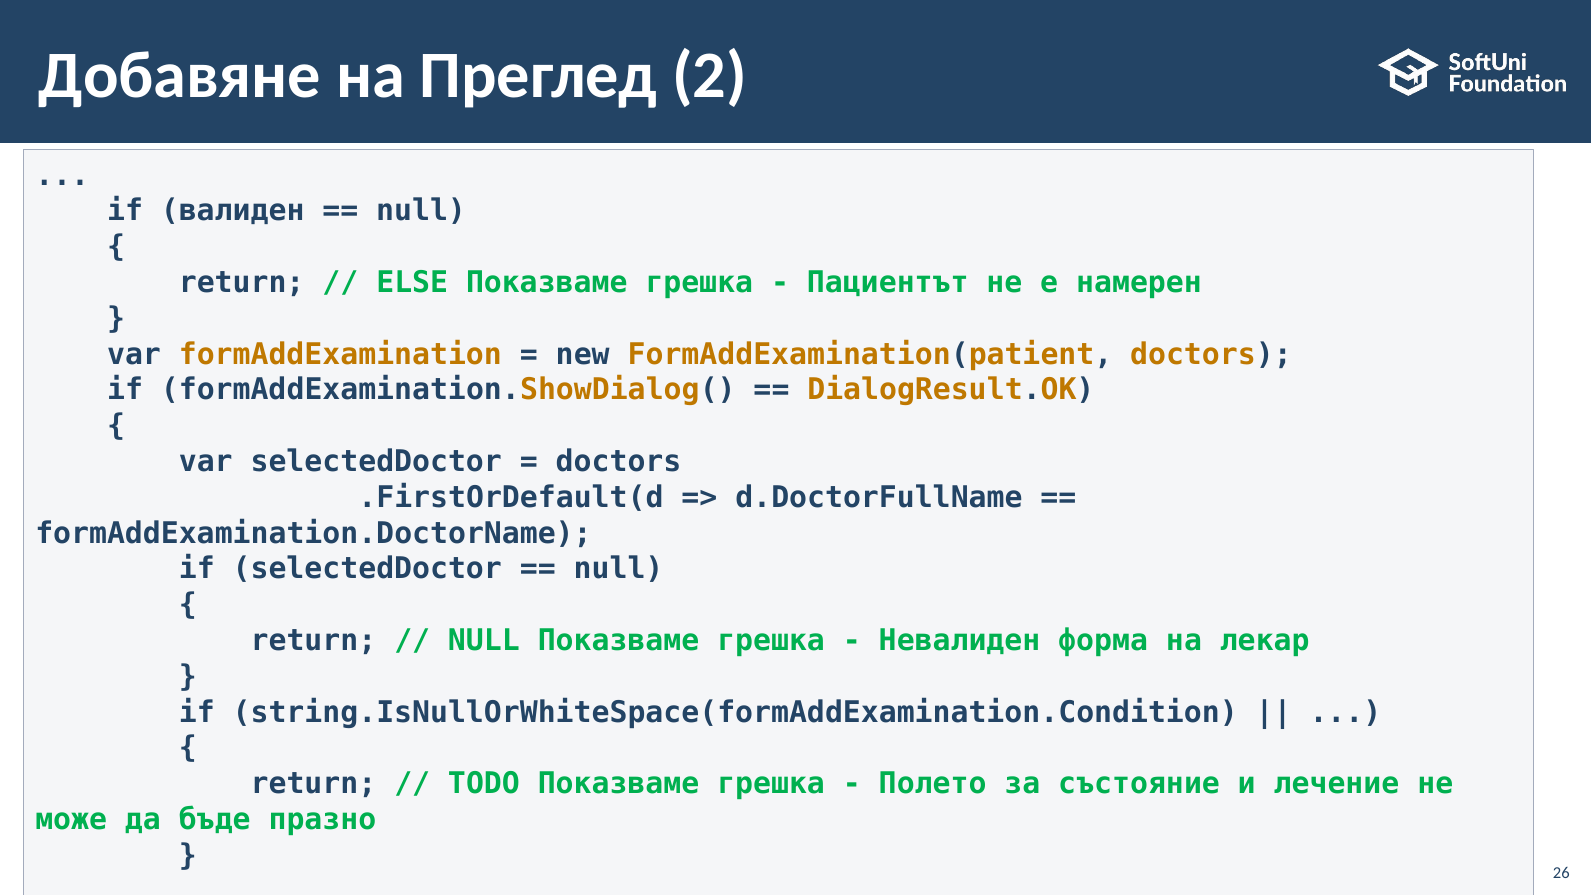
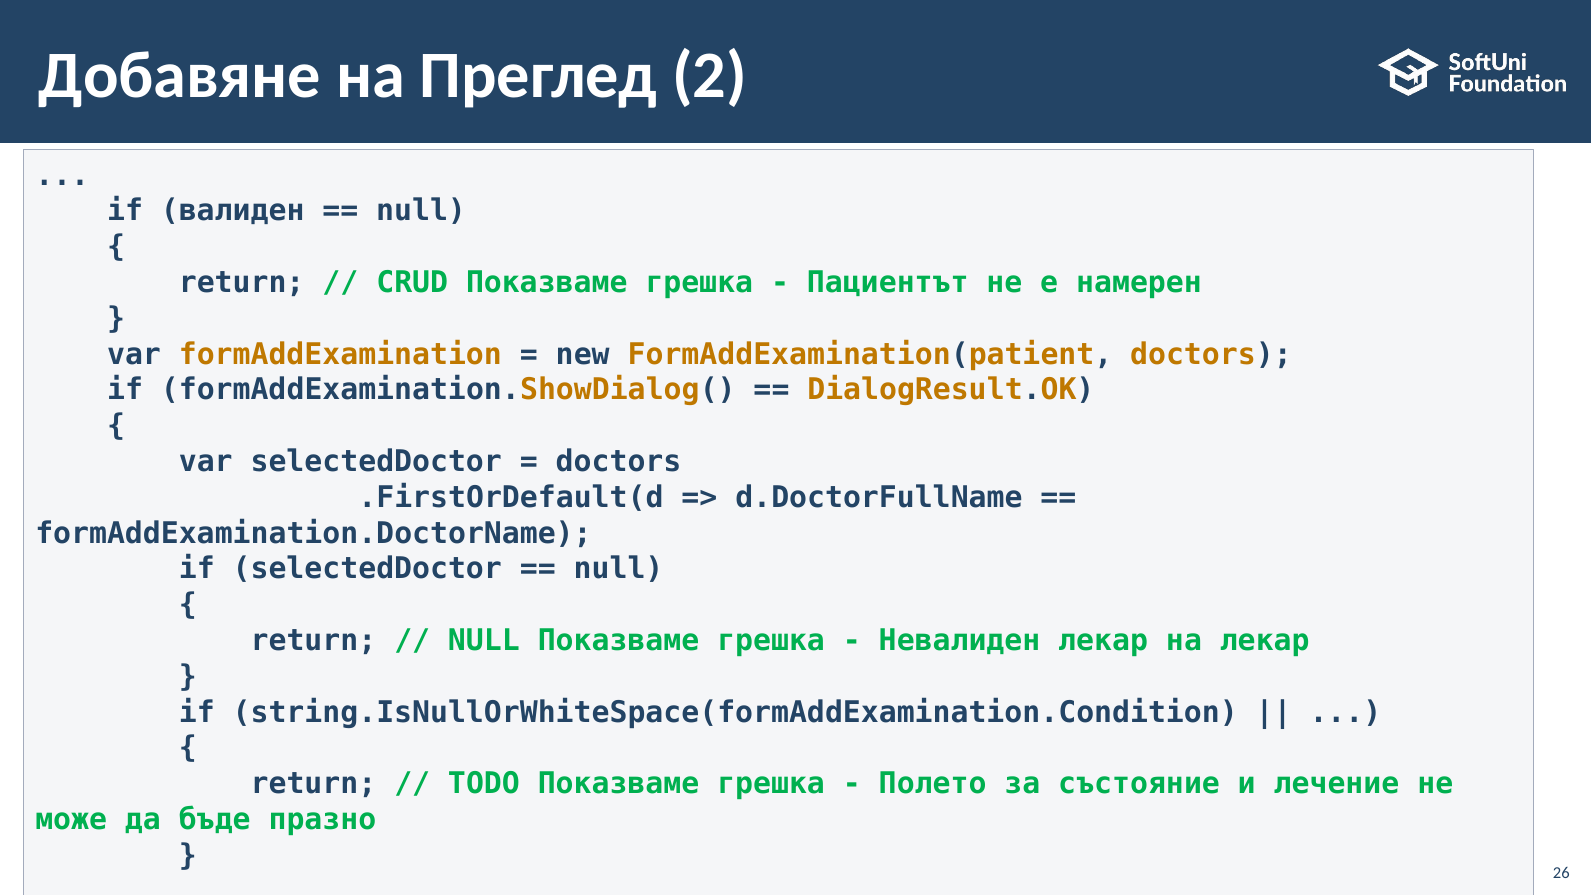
ELSE: ELSE -> CRUD (412, 283)
Невалиден форма: форма -> лекар (1103, 641)
